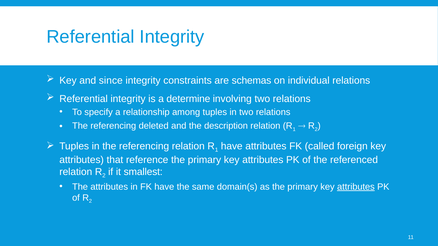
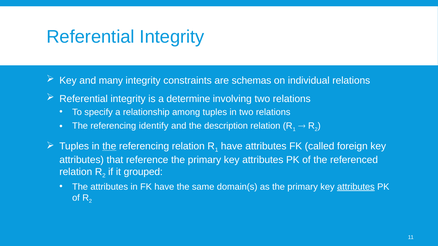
since: since -> many (111, 81)
deleted: deleted -> identify (154, 126)
the underline: none -> present (109, 146)
smallest: smallest -> grouped (143, 172)
